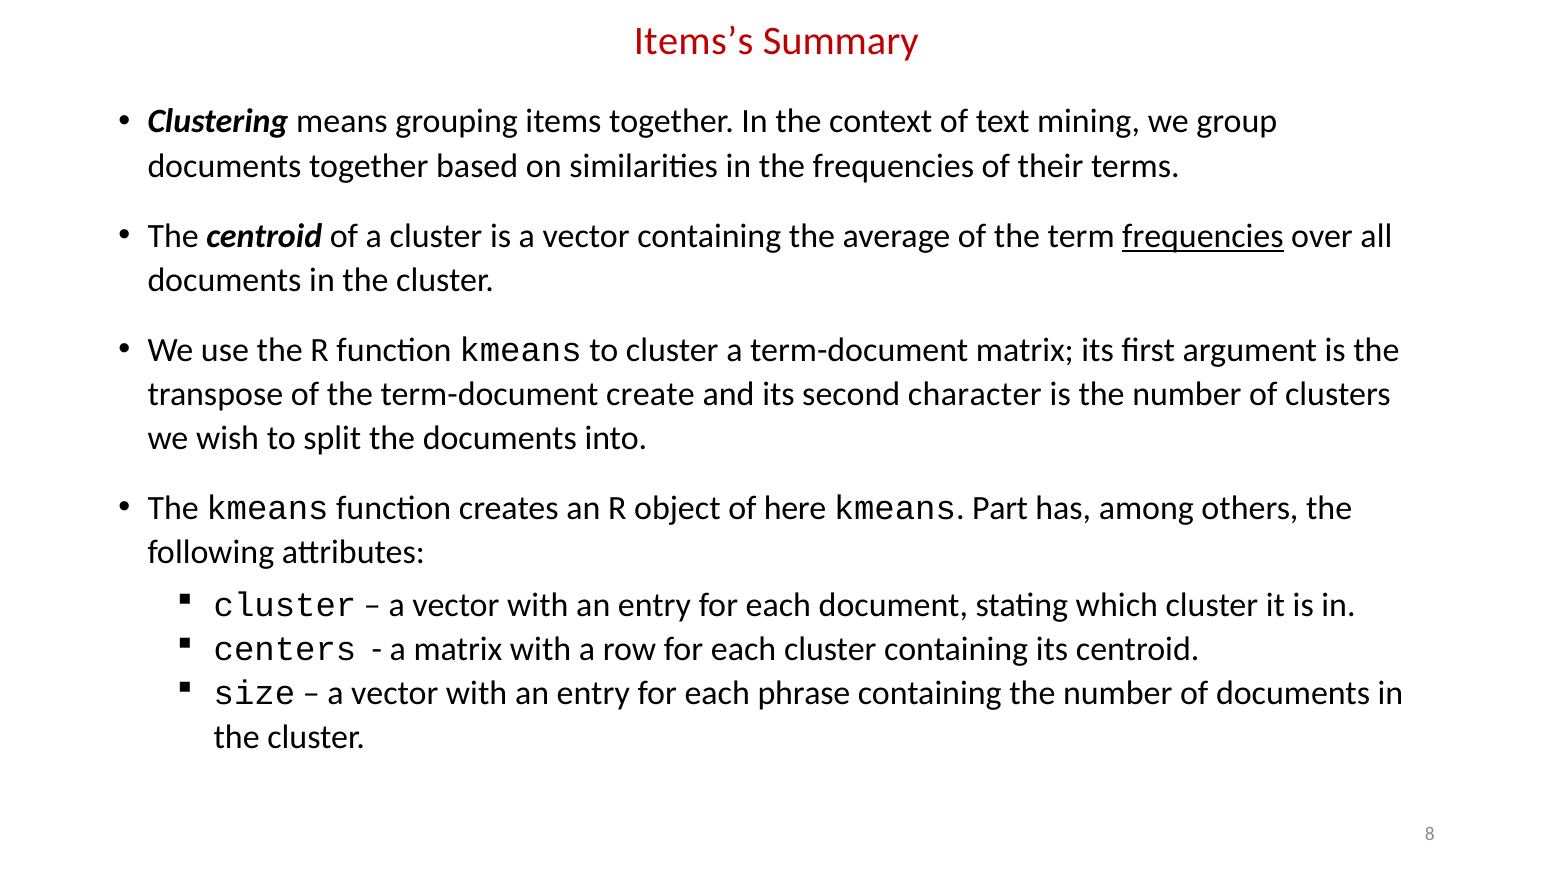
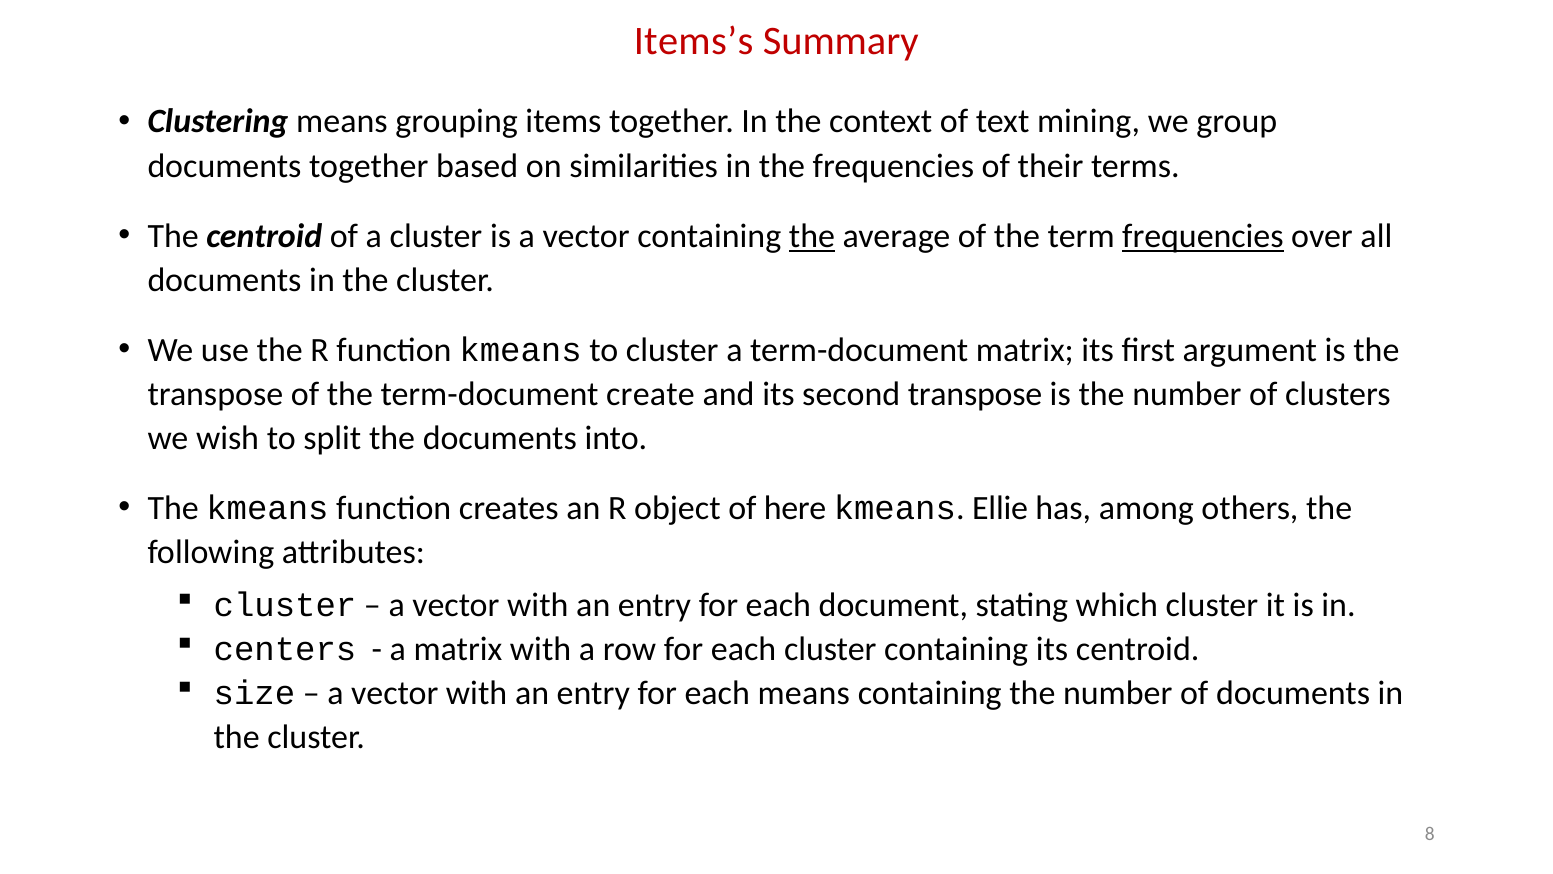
the underline: none -> present (812, 236)
second character: character -> transpose (975, 394)
Part: Part -> Ellie (1000, 508)
each phrase: phrase -> means (804, 693)
